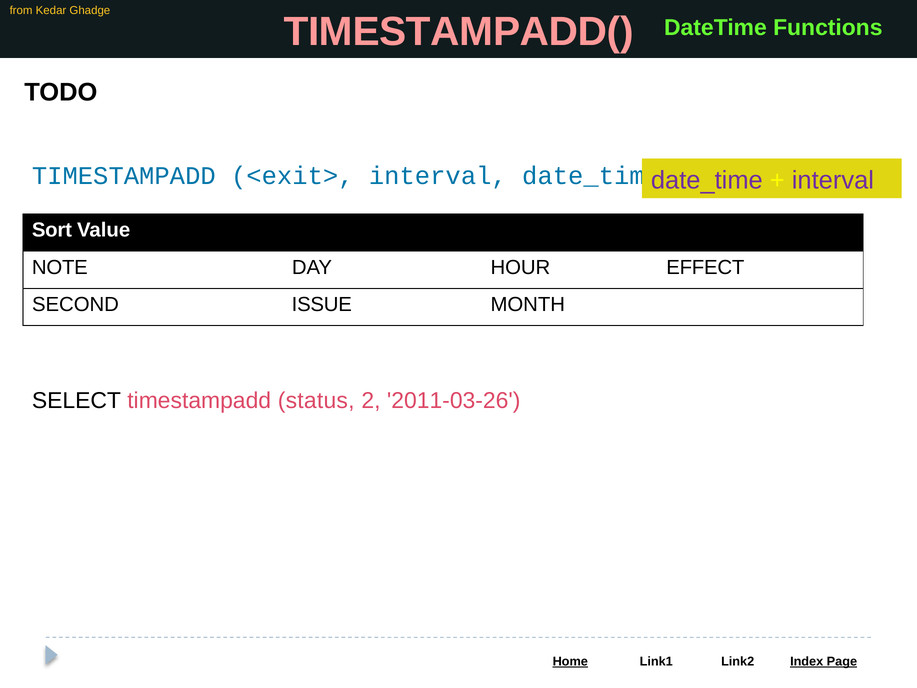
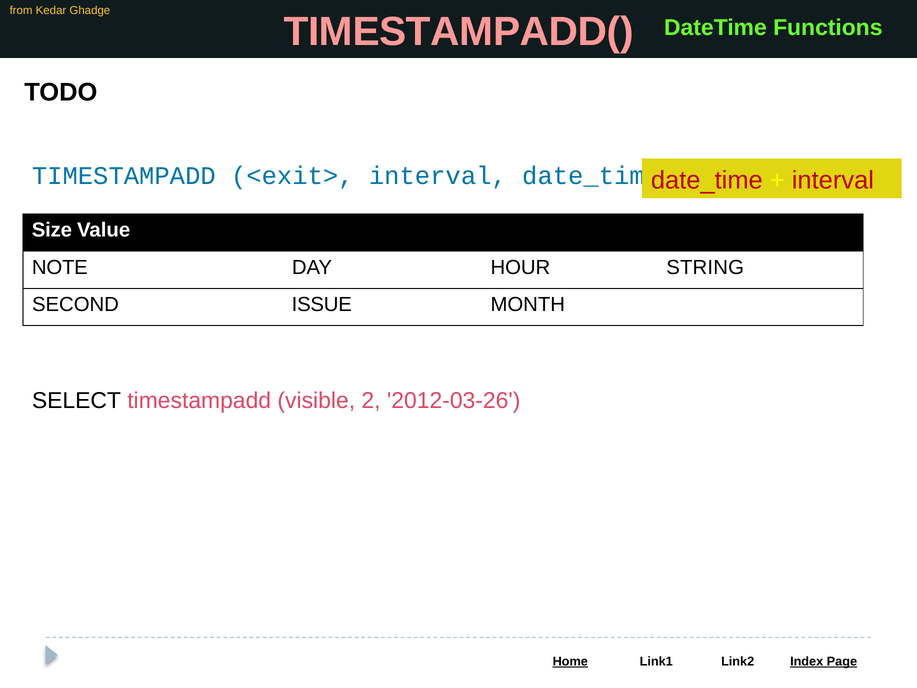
date_time colour: purple -> red (707, 180)
interval colour: purple -> red (833, 180)
Sort: Sort -> Size (52, 230)
EFFECT: EFFECT -> STRING (705, 267)
status: status -> visible (316, 400)
2011-03-26: 2011-03-26 -> 2012-03-26 (454, 400)
